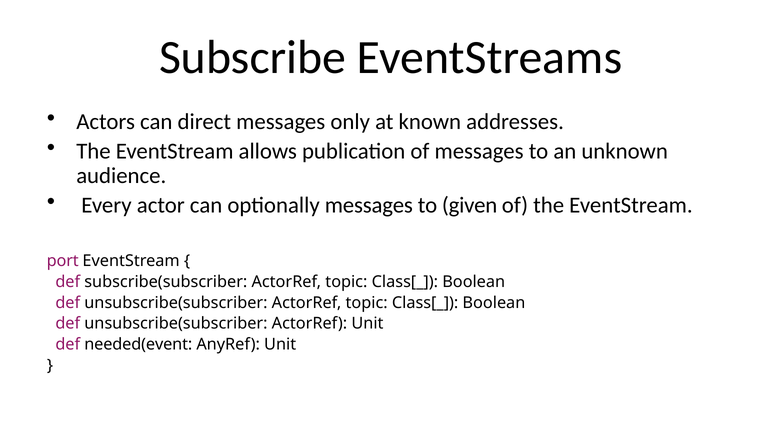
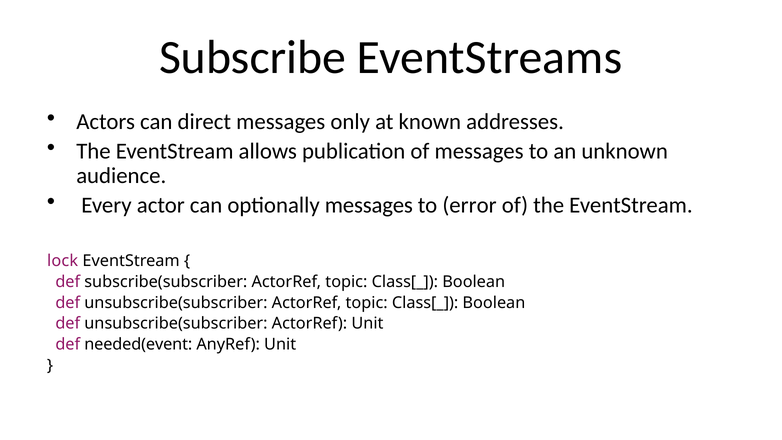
given: given -> error (470, 205)
port: port -> lock (63, 261)
